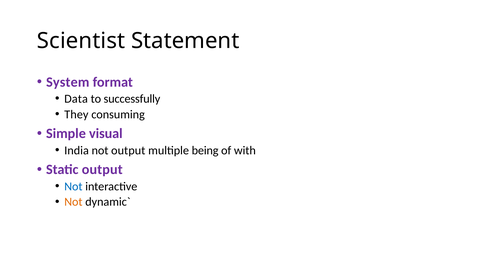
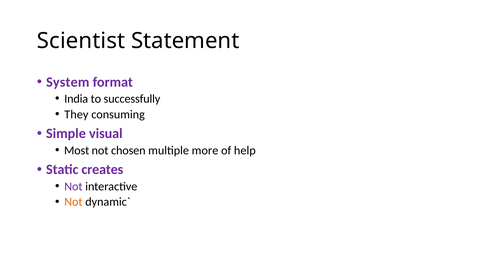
Data: Data -> India (76, 99)
India: India -> Most (77, 150)
not output: output -> chosen (128, 150)
being: being -> more (205, 150)
with: with -> help (245, 150)
Static output: output -> creates (102, 169)
Not colour: blue -> purple (73, 186)
